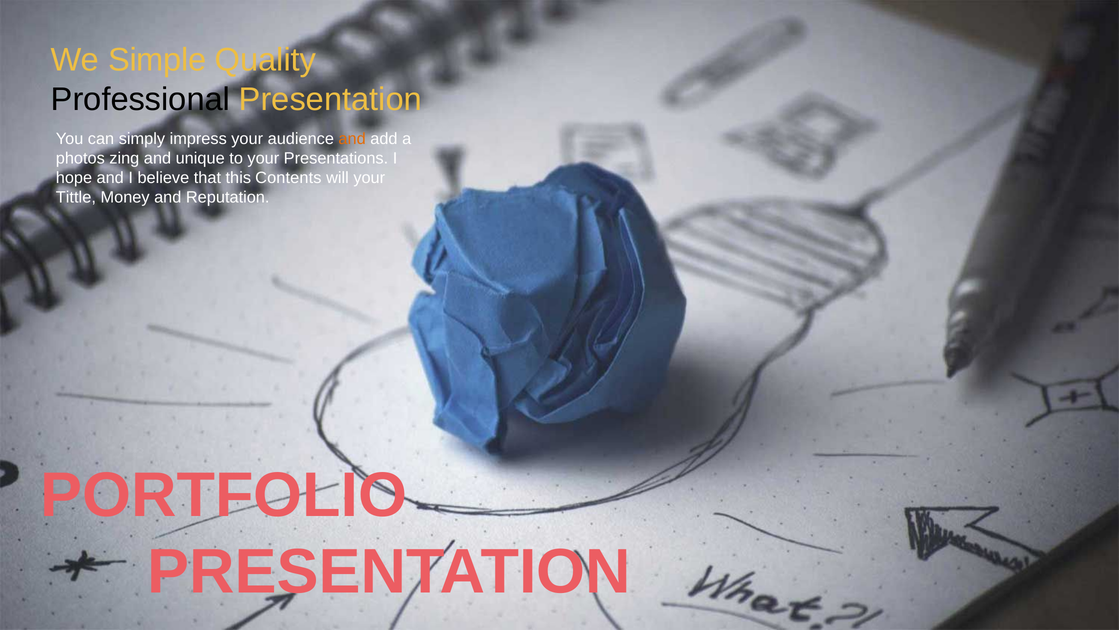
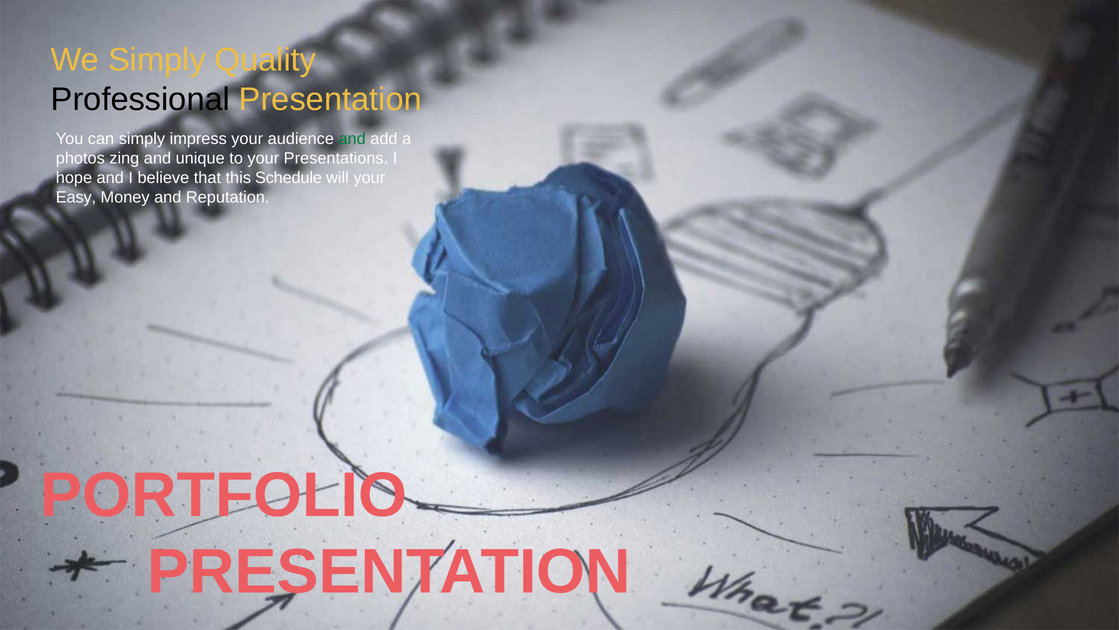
We Simple: Simple -> Simply (157, 60)
and colour: orange -> green (352, 139)
Contents: Contents -> Schedule (288, 178)
Tittle: Tittle -> Easy (76, 197)
